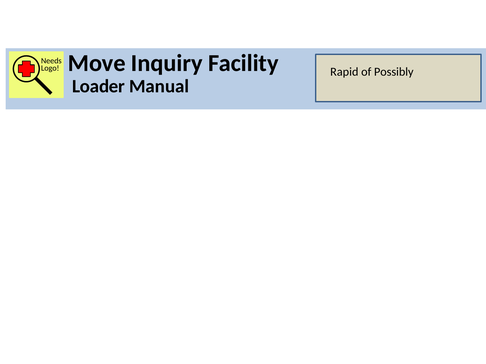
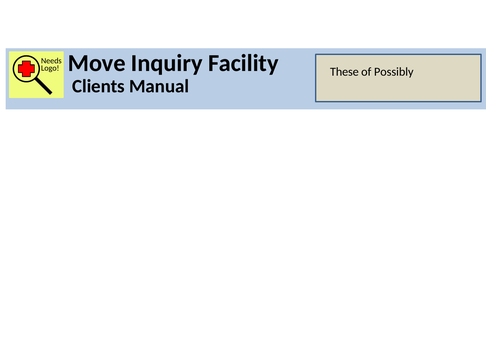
Rapid: Rapid -> These (344, 72)
Loader: Loader -> Clients (99, 86)
